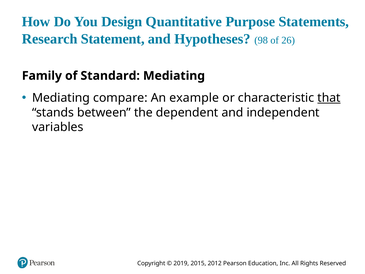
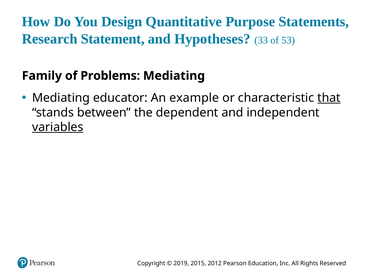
98: 98 -> 33 (261, 40)
26: 26 -> 53 (288, 40)
Standard: Standard -> Problems (110, 76)
compare: compare -> educator (120, 98)
variables underline: none -> present (58, 127)
